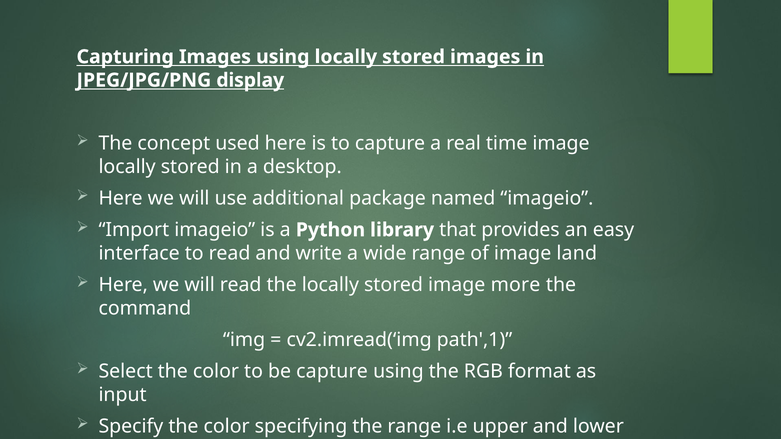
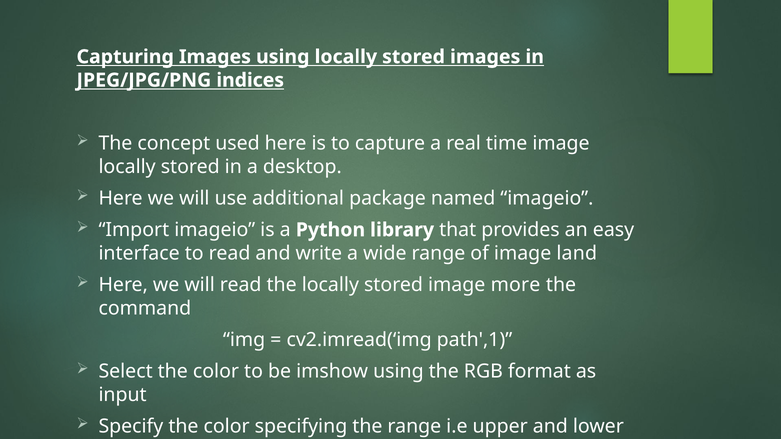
display: display -> indices (250, 80)
be capture: capture -> imshow (332, 372)
